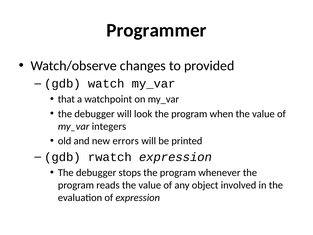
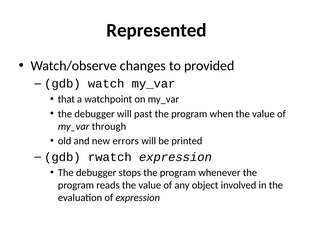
Programmer: Programmer -> Represented (156, 30)
look: look -> past (143, 114)
integers: integers -> through (109, 126)
